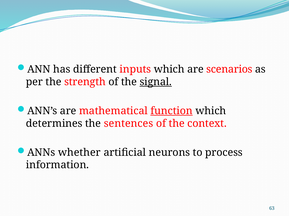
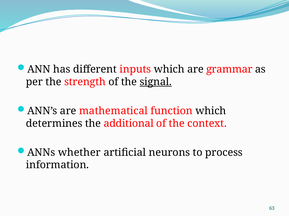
scenarios: scenarios -> grammar (229, 70)
function underline: present -> none (172, 111)
sentences: sentences -> additional (129, 124)
